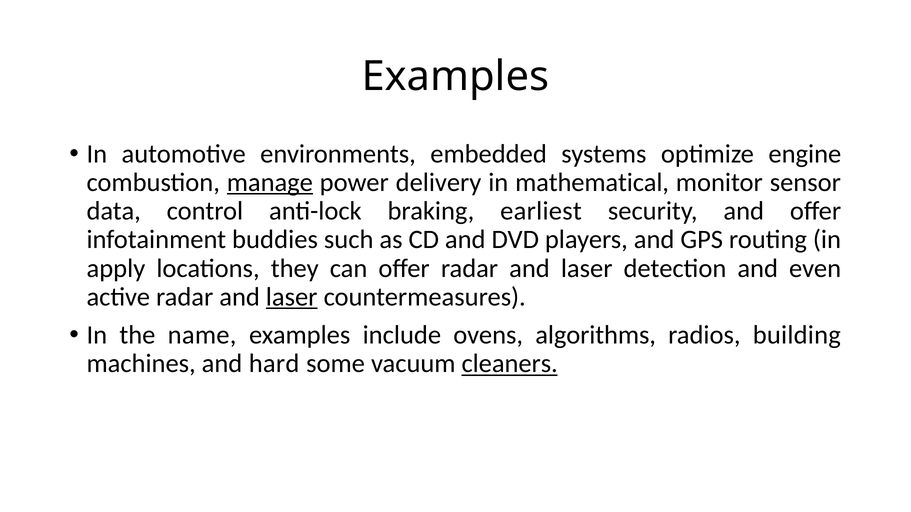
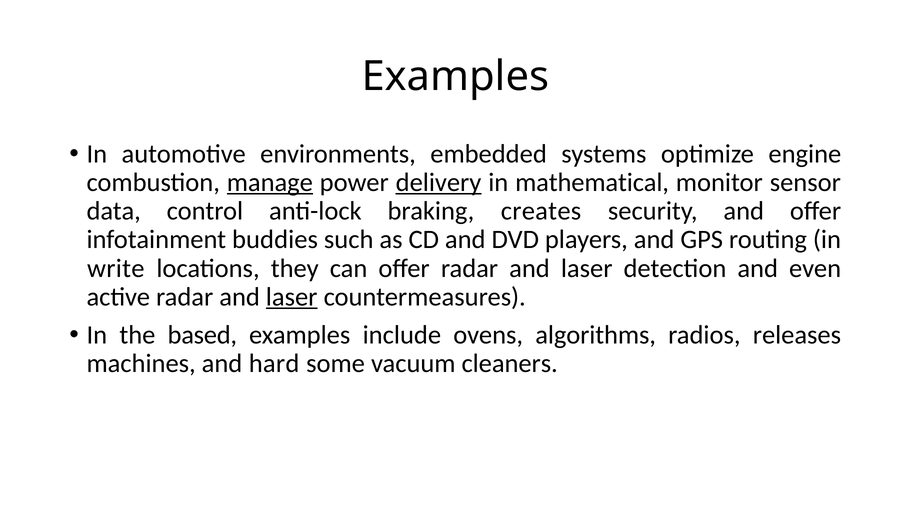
delivery underline: none -> present (439, 183)
earliest: earliest -> creates (541, 211)
apply: apply -> write (116, 269)
name: name -> based (202, 335)
building: building -> releases (797, 335)
cleaners underline: present -> none (510, 364)
